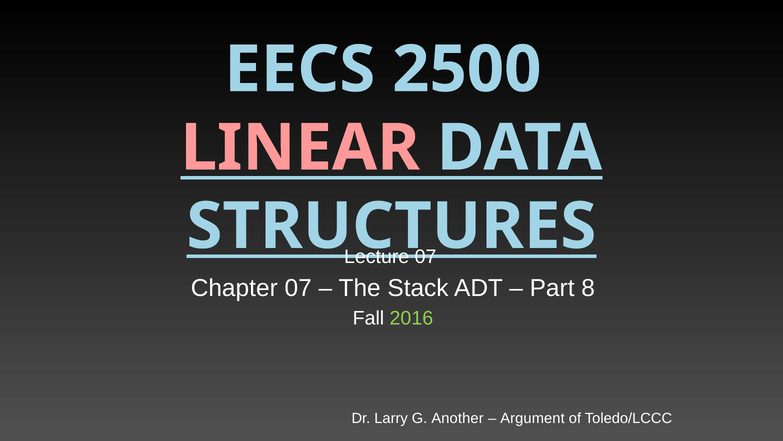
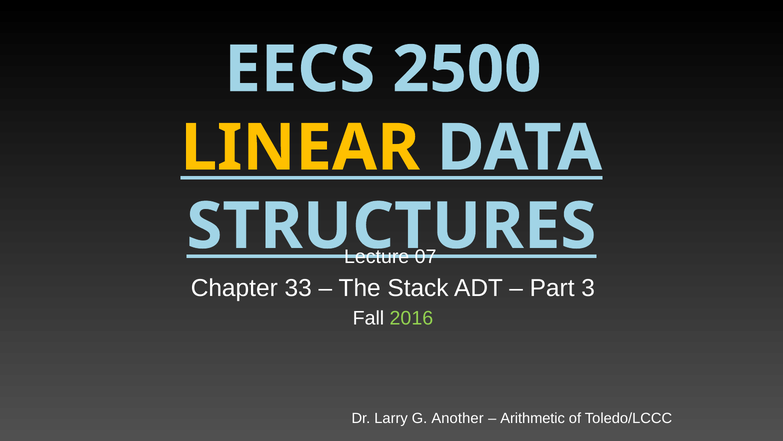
LINEAR colour: pink -> yellow (300, 148)
Chapter 07: 07 -> 33 (298, 288)
8: 8 -> 3 (588, 288)
Argument: Argument -> Arithmetic (533, 418)
